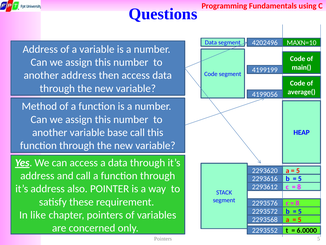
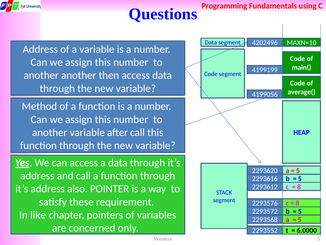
another address: address -> another (79, 75)
base: base -> after (118, 132)
